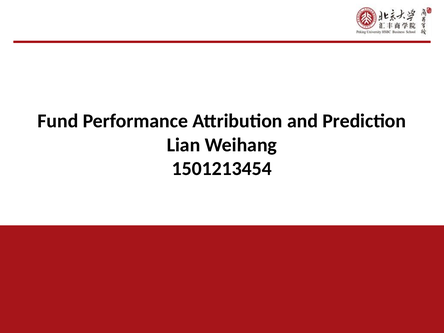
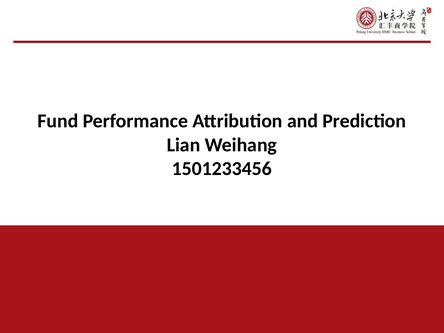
1501213454: 1501213454 -> 1501233456 (222, 169)
